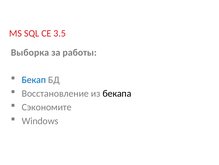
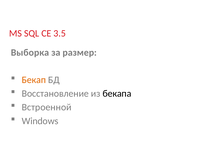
работы: работы -> размер (80, 52)
Бекап colour: blue -> orange (34, 80)
Сэкономите: Сэкономите -> Встроенной (47, 107)
